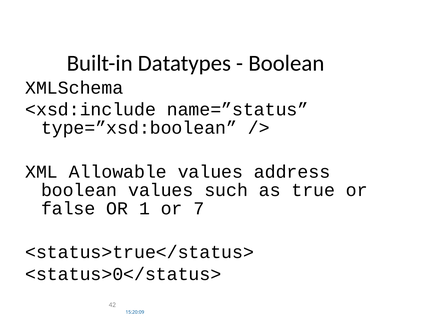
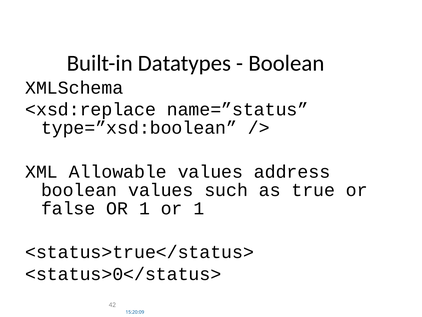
<xsd:include: <xsd:include -> <xsd:replace (91, 109)
1 or 7: 7 -> 1 (199, 208)
